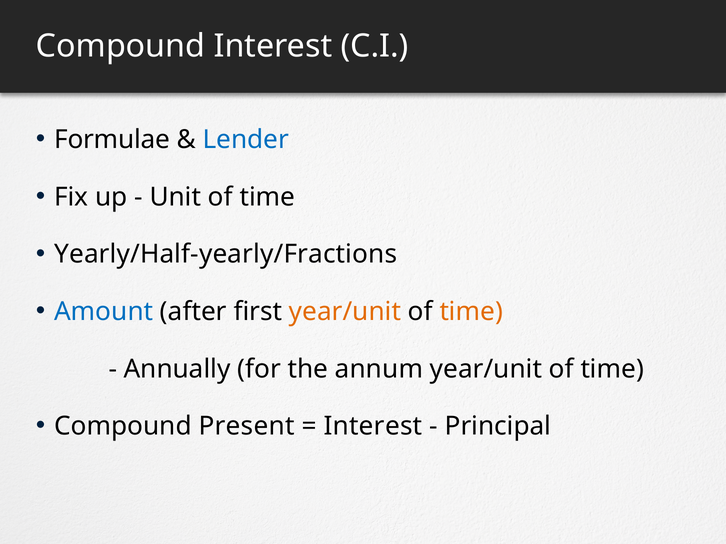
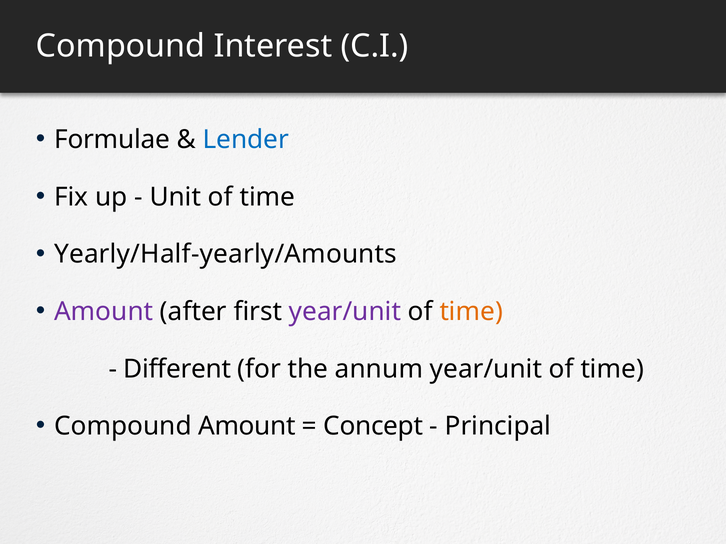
Yearly/Half-yearly/Fractions: Yearly/Half-yearly/Fractions -> Yearly/Half-yearly/Amounts (226, 255)
Amount colour: blue -> purple (104, 312)
year/unit colour: orange -> purple (345, 312)
Annually: Annually -> Different (177, 369)
Compound Present: Present -> Amount (247, 427)
Interest: Interest -> Concept (373, 427)
